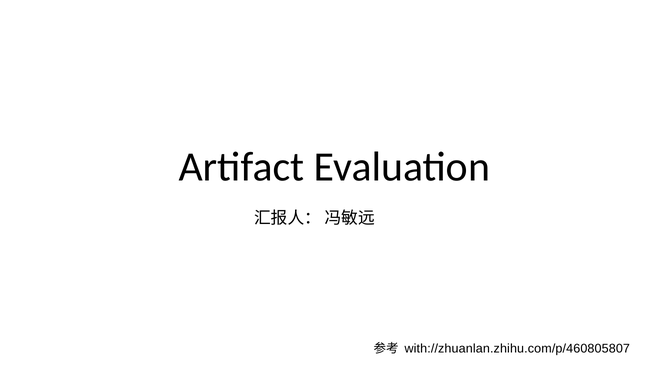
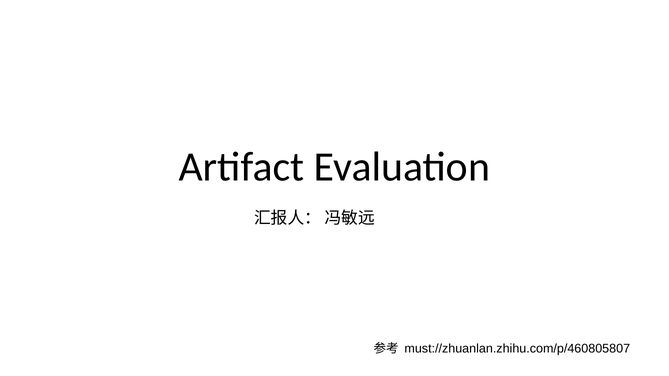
with://zhuanlan.zhihu.com/p/460805807: with://zhuanlan.zhihu.com/p/460805807 -> must://zhuanlan.zhihu.com/p/460805807 (517, 349)
